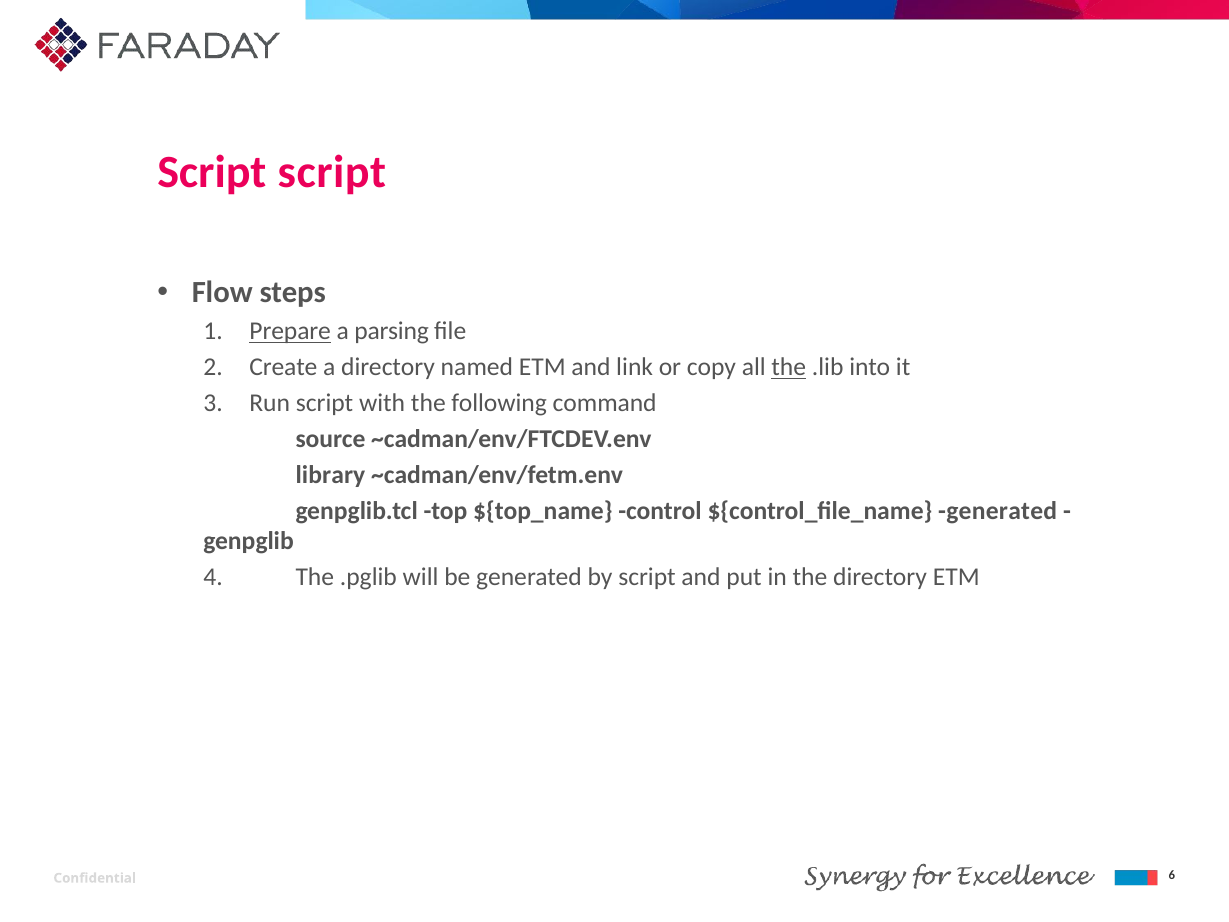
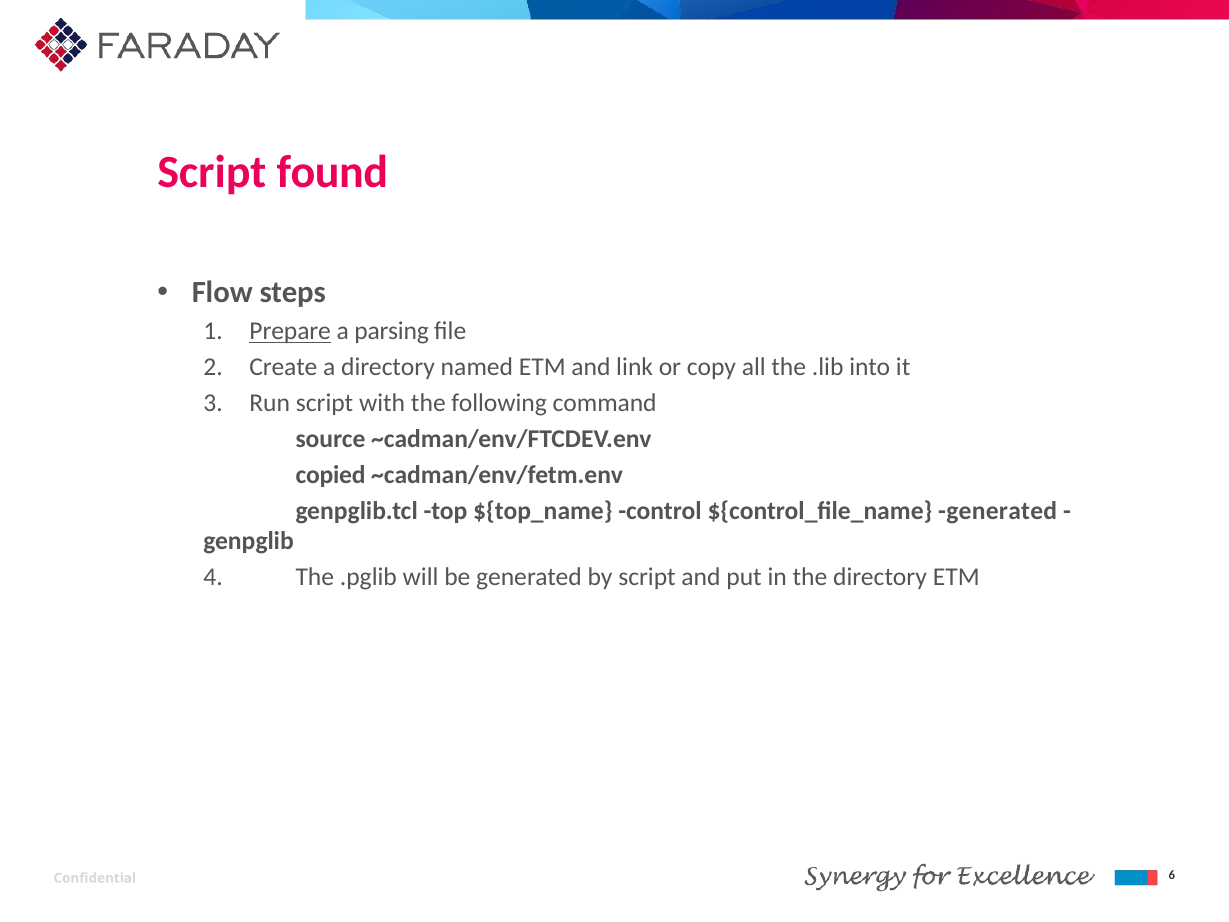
Script script: script -> found (332, 173)
the underline: present -> none (789, 367)
library: library -> copied (331, 475)
